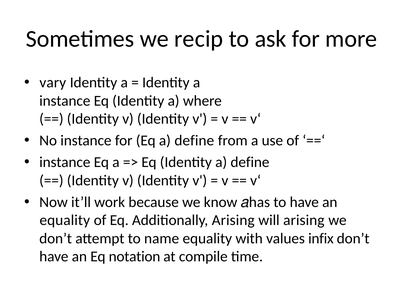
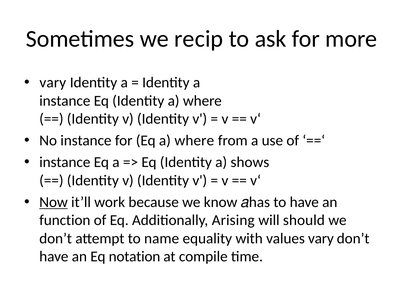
Eq a define: define -> where (194, 141)
Identity a define: define -> shows (250, 162)
Now underline: none -> present (54, 202)
equality: equality -> function (65, 220)
will arising: arising -> should (304, 220)
values infix: infix -> vary (321, 239)
